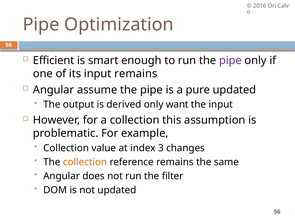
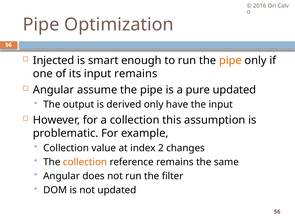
Efficient: Efficient -> Injected (54, 60)
pipe colour: purple -> orange (230, 60)
want: want -> have (177, 105)
3: 3 -> 2 (161, 148)
